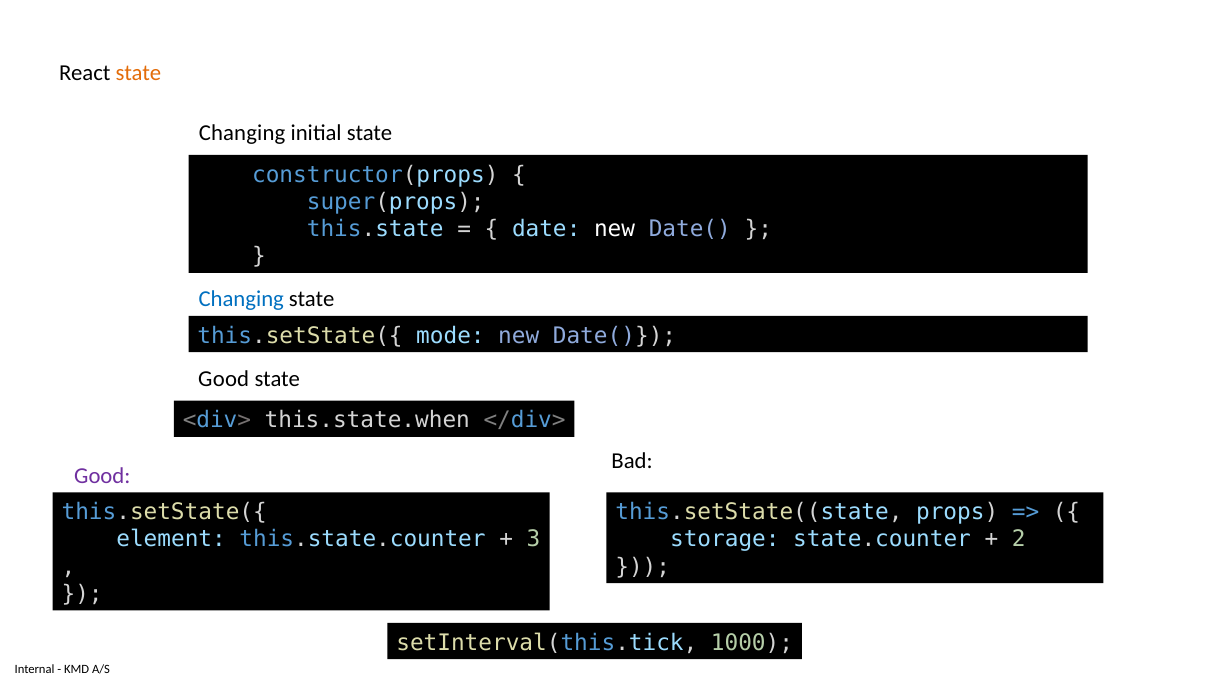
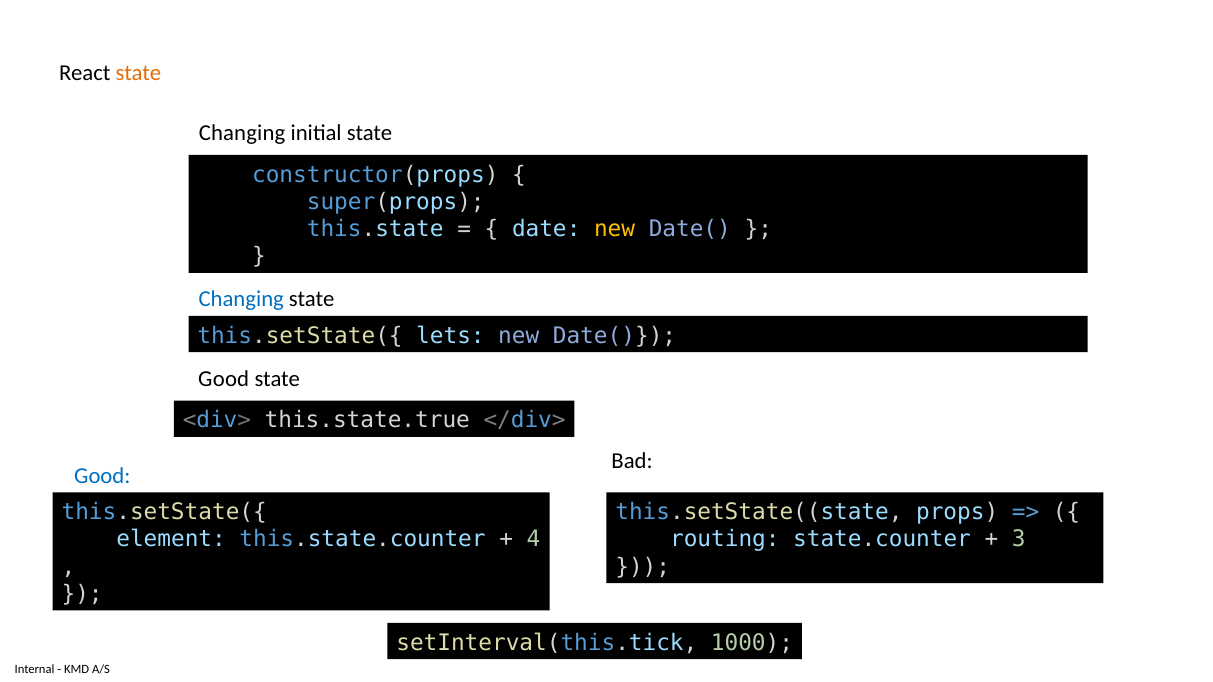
new colour: white -> yellow (615, 229)
mode: mode -> lets (450, 336)
this.state.when: this.state.when -> this.state.true (367, 420)
Good colour: purple -> blue (102, 476)
3: 3 -> 4 (533, 539)
storage: storage -> routing (725, 539)
2: 2 -> 3 (1019, 539)
